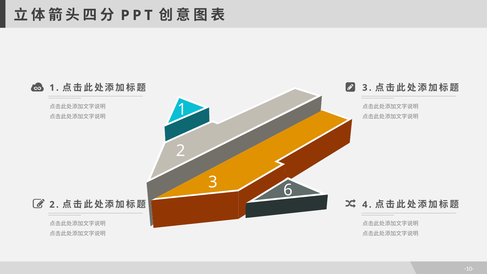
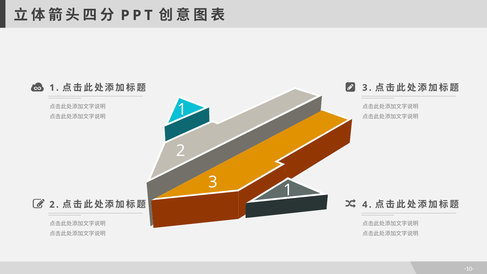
3 6: 6 -> 1 (288, 190)
